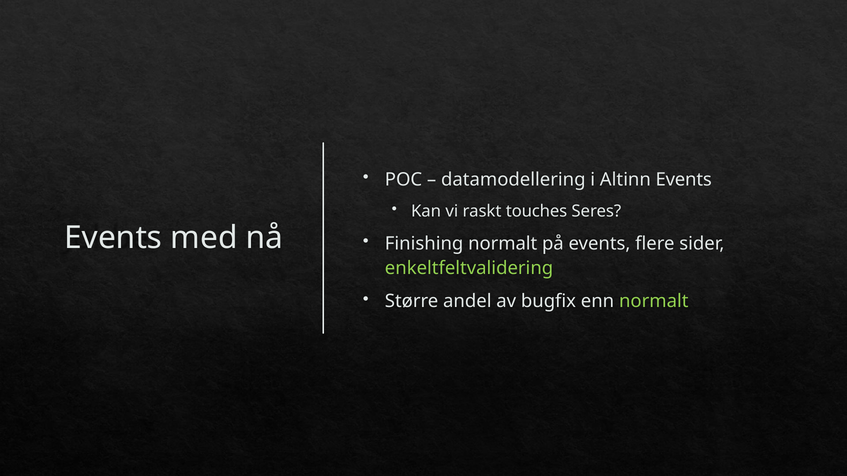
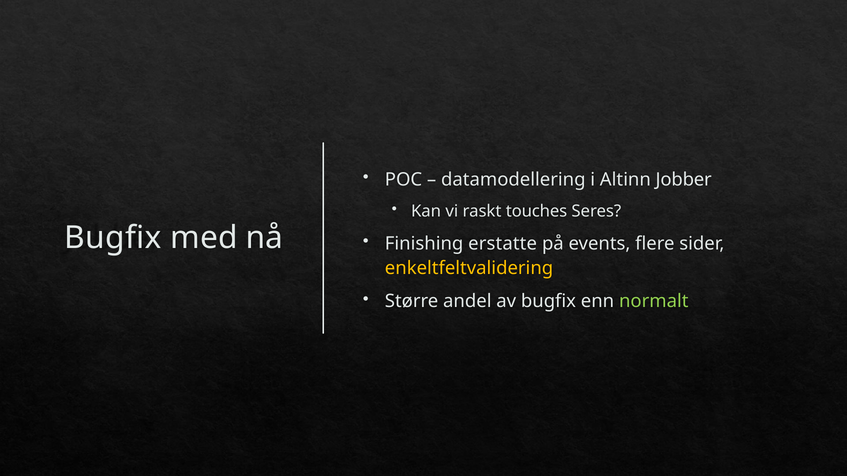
Altinn Events: Events -> Jobber (684, 180)
Events: Events -> Bugfix (113, 238)
Finishing normalt: normalt -> erstatte (503, 244)
enkeltfeltvalidering colour: light green -> yellow (469, 268)
